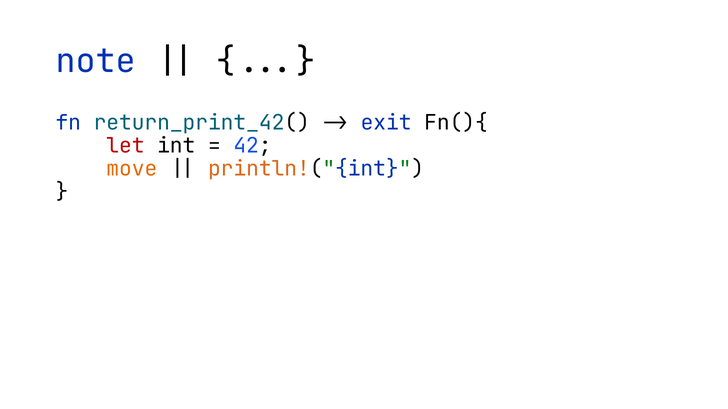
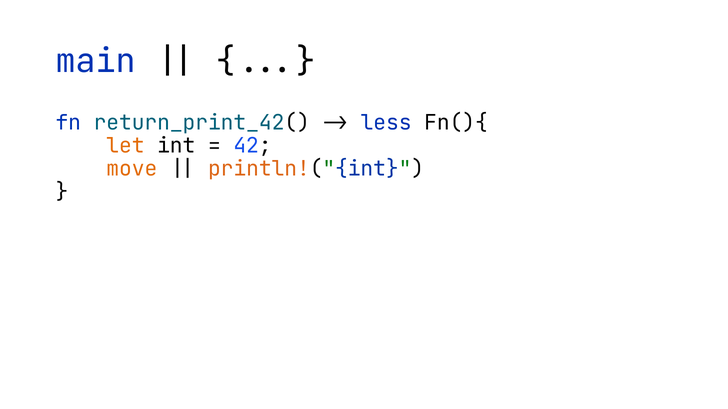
note: note -> main (96, 61)
exit: exit -> less (386, 123)
let colour: red -> orange (125, 146)
